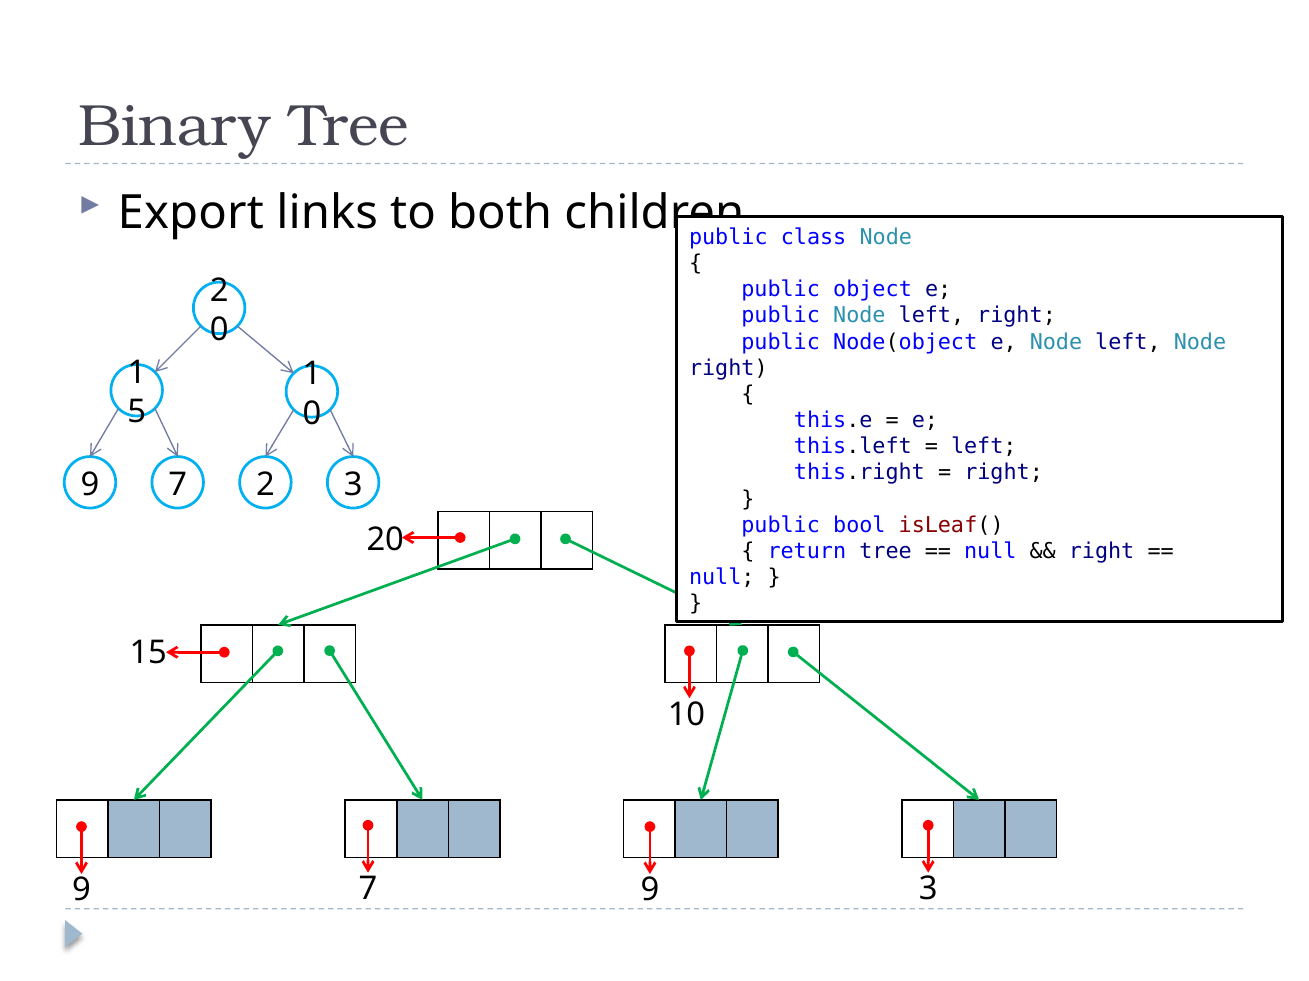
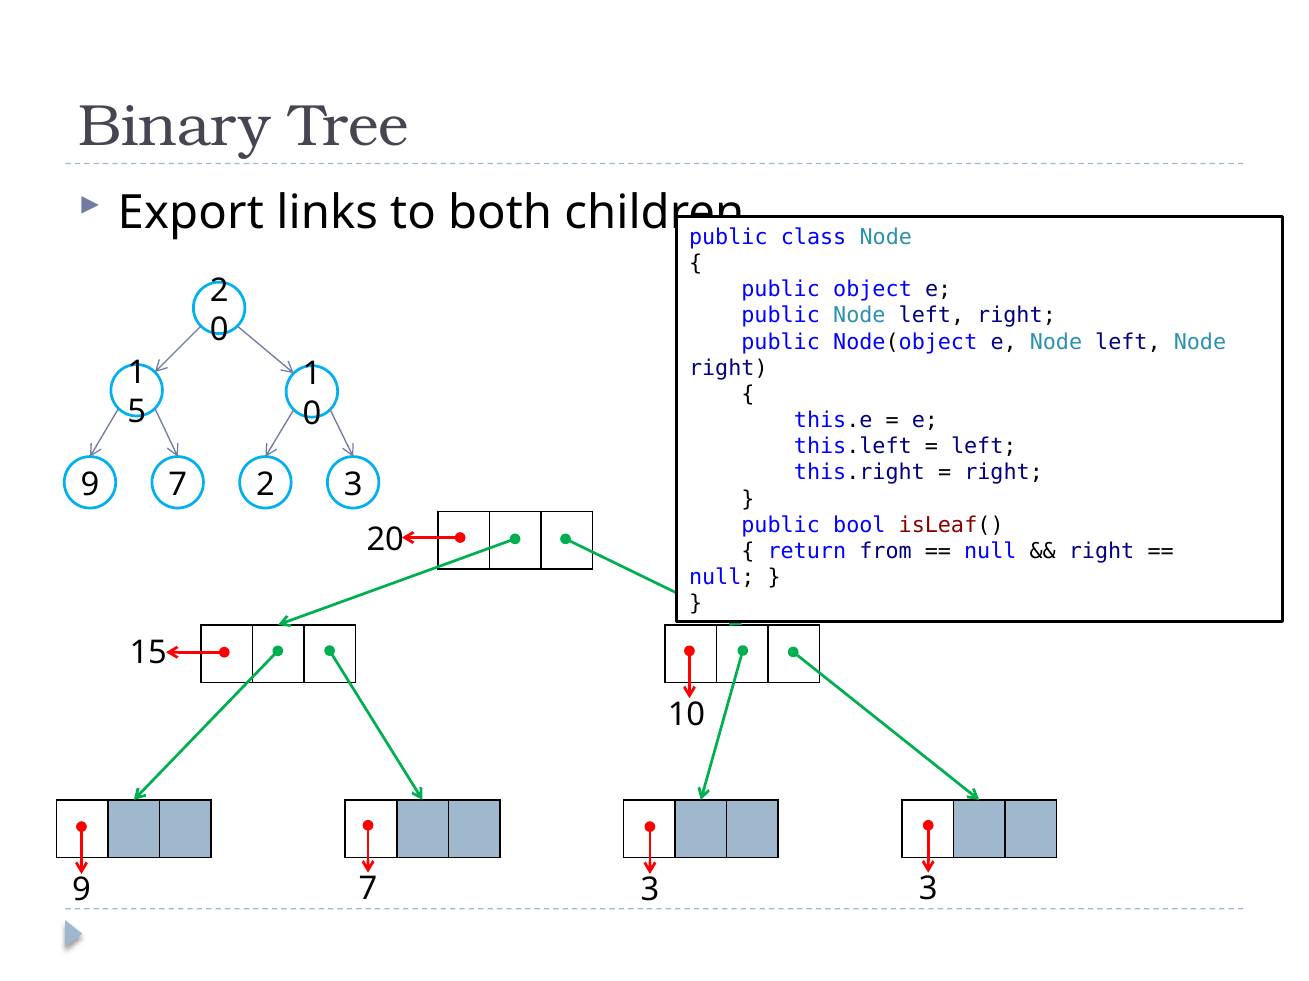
return tree: tree -> from (886, 552)
7 9: 9 -> 3 (650, 891)
